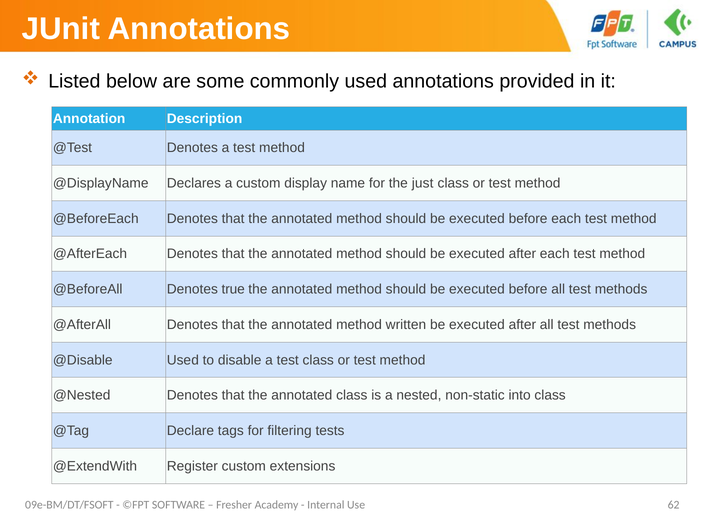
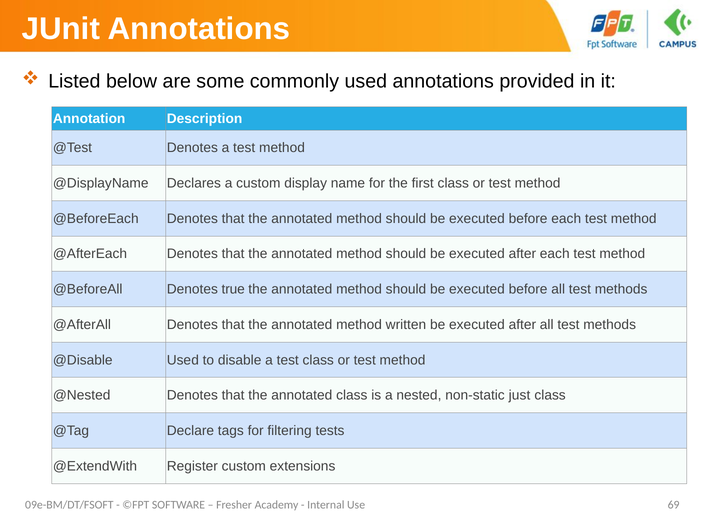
just: just -> first (423, 183)
into: into -> just (520, 395)
62: 62 -> 69 (674, 505)
